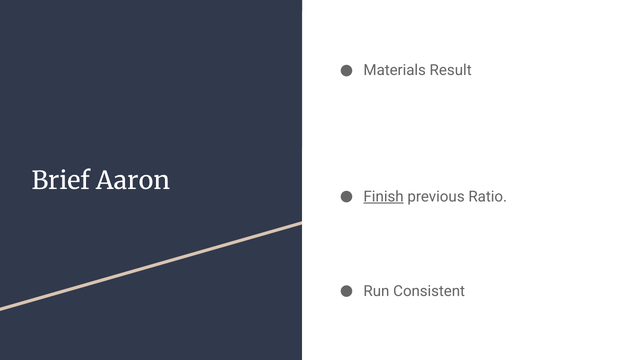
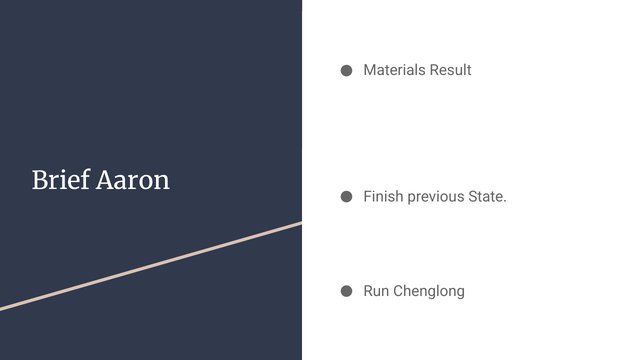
Finish underline: present -> none (384, 197)
Ratio: Ratio -> State (488, 197)
Consistent: Consistent -> Chenglong (429, 291)
